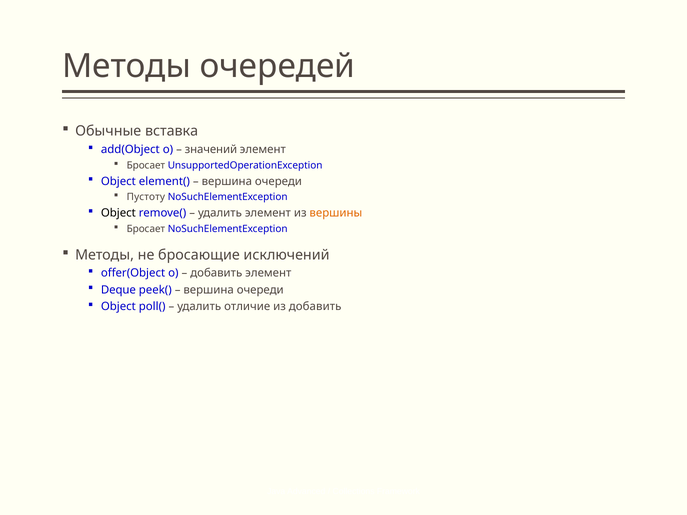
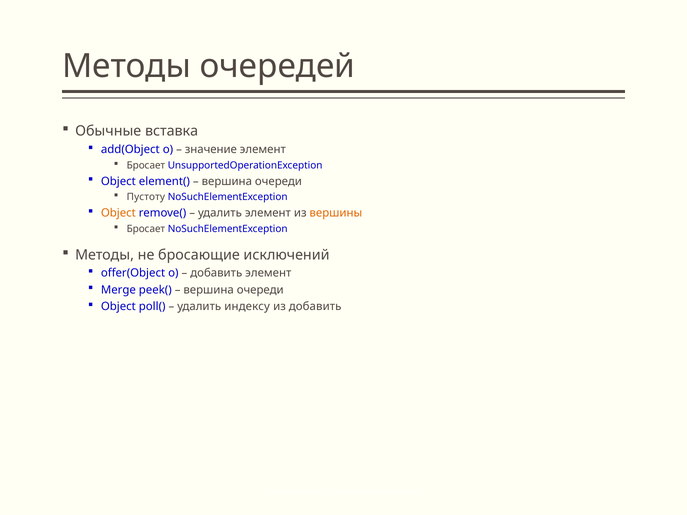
значений: значений -> значение (211, 150)
Object colour: black -> orange (118, 213)
Deque: Deque -> Merge (118, 290)
отличие: отличие -> индексу (247, 307)
